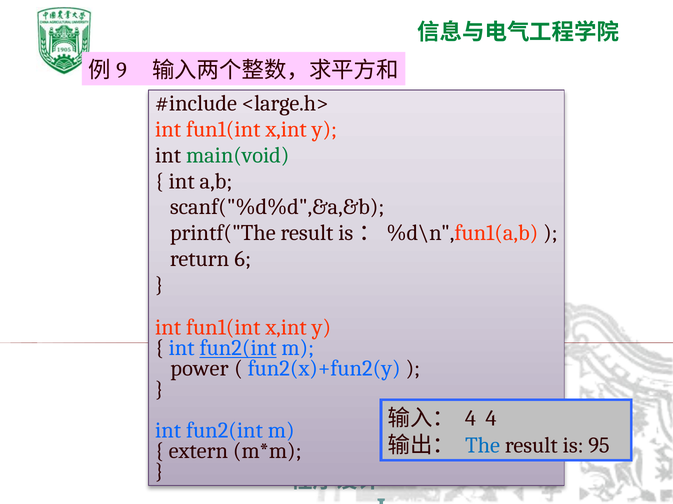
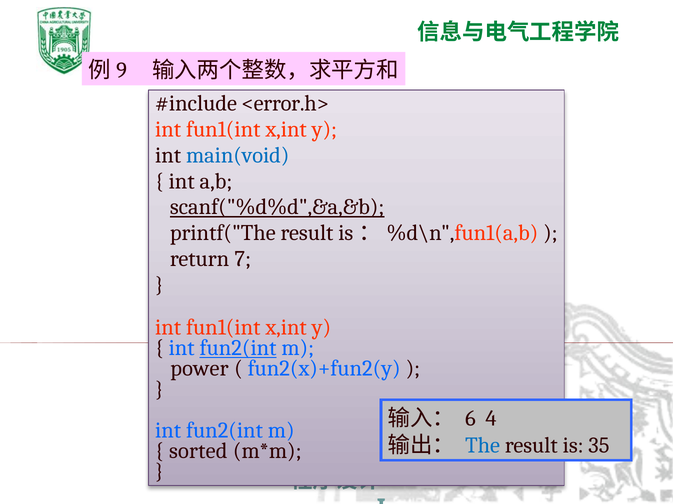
<large.h>: <large.h> -> <error.h> (285, 103)
main(void colour: green -> blue (238, 155)
scanf("%d%d",&a,&b underline: none -> present (277, 207)
6: 6 -> 7 (243, 259)
4: 4 -> 6 (470, 419)
95: 95 -> 35 (599, 446)
extern: extern -> sorted (198, 452)
